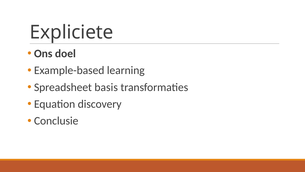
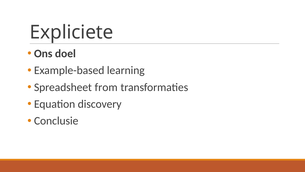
basis: basis -> from (106, 87)
